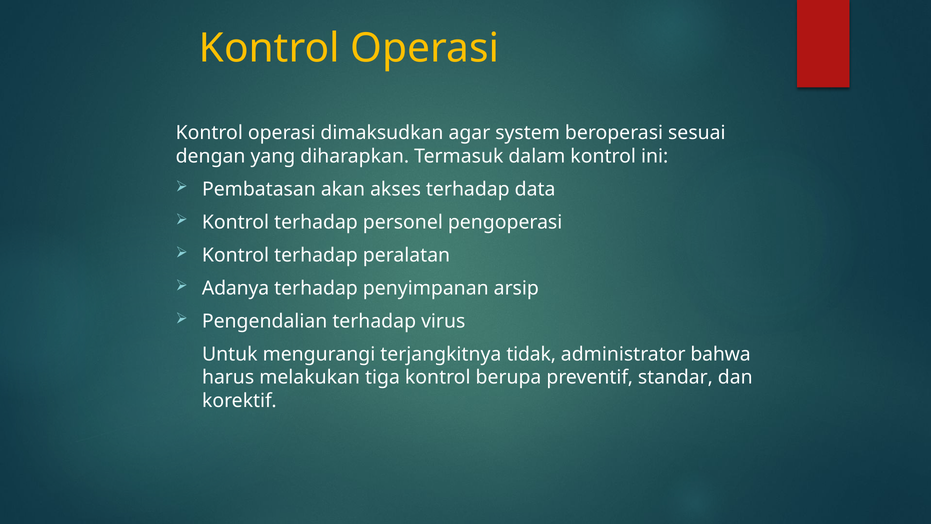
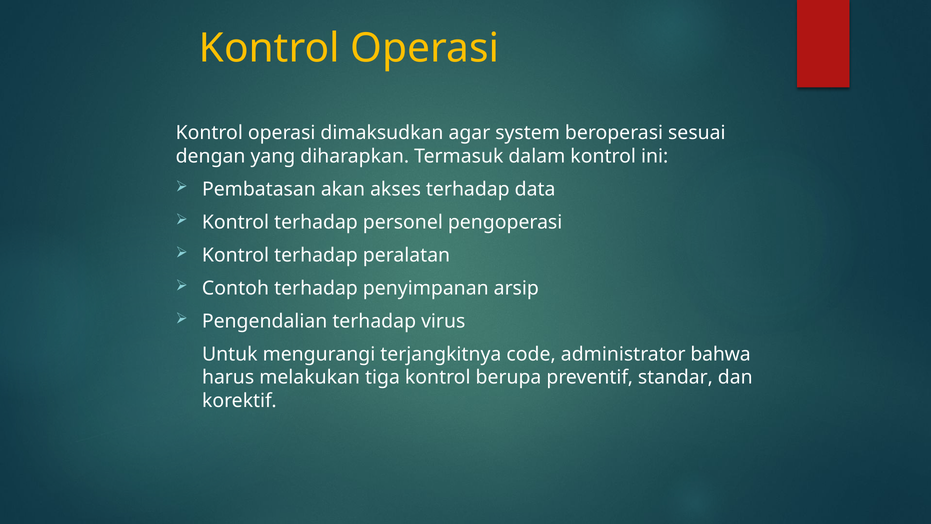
Adanya: Adanya -> Contoh (235, 288)
tidak: tidak -> code (531, 354)
